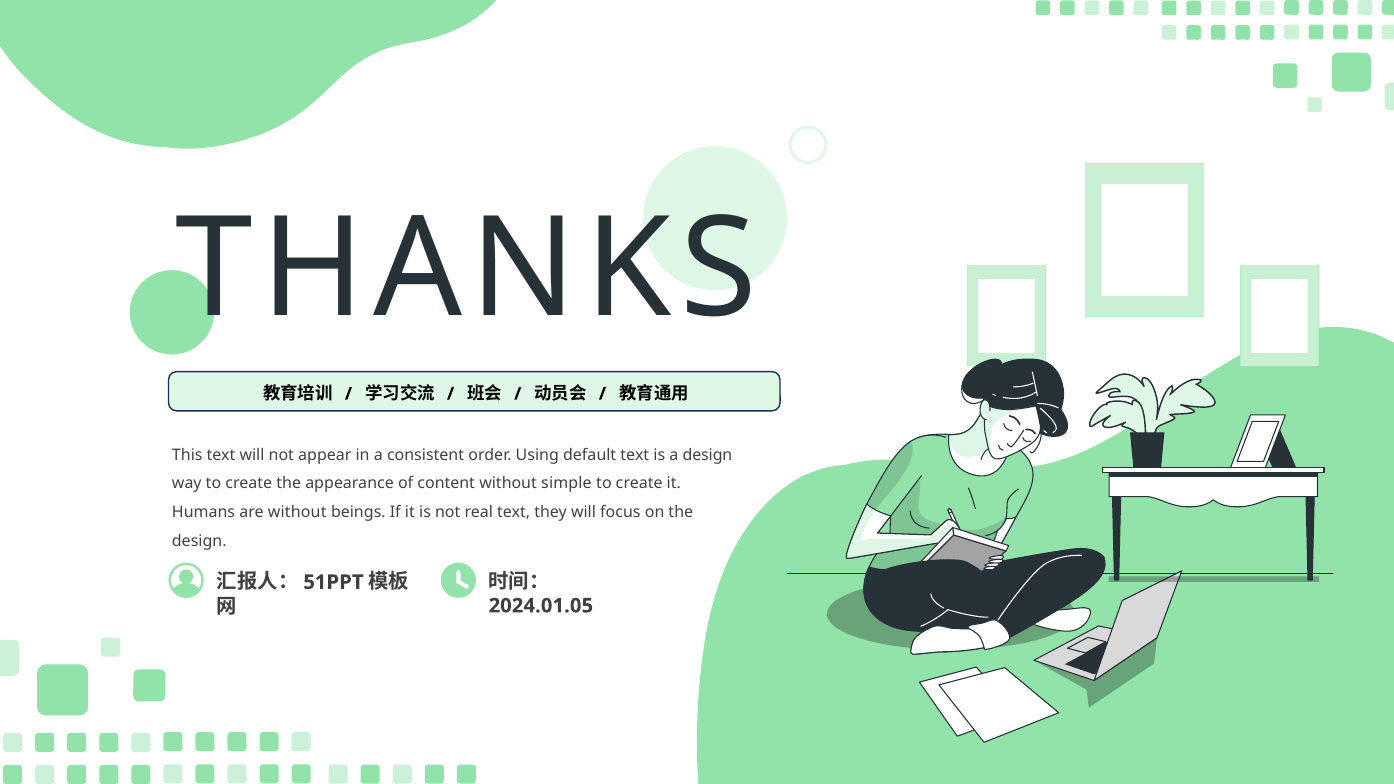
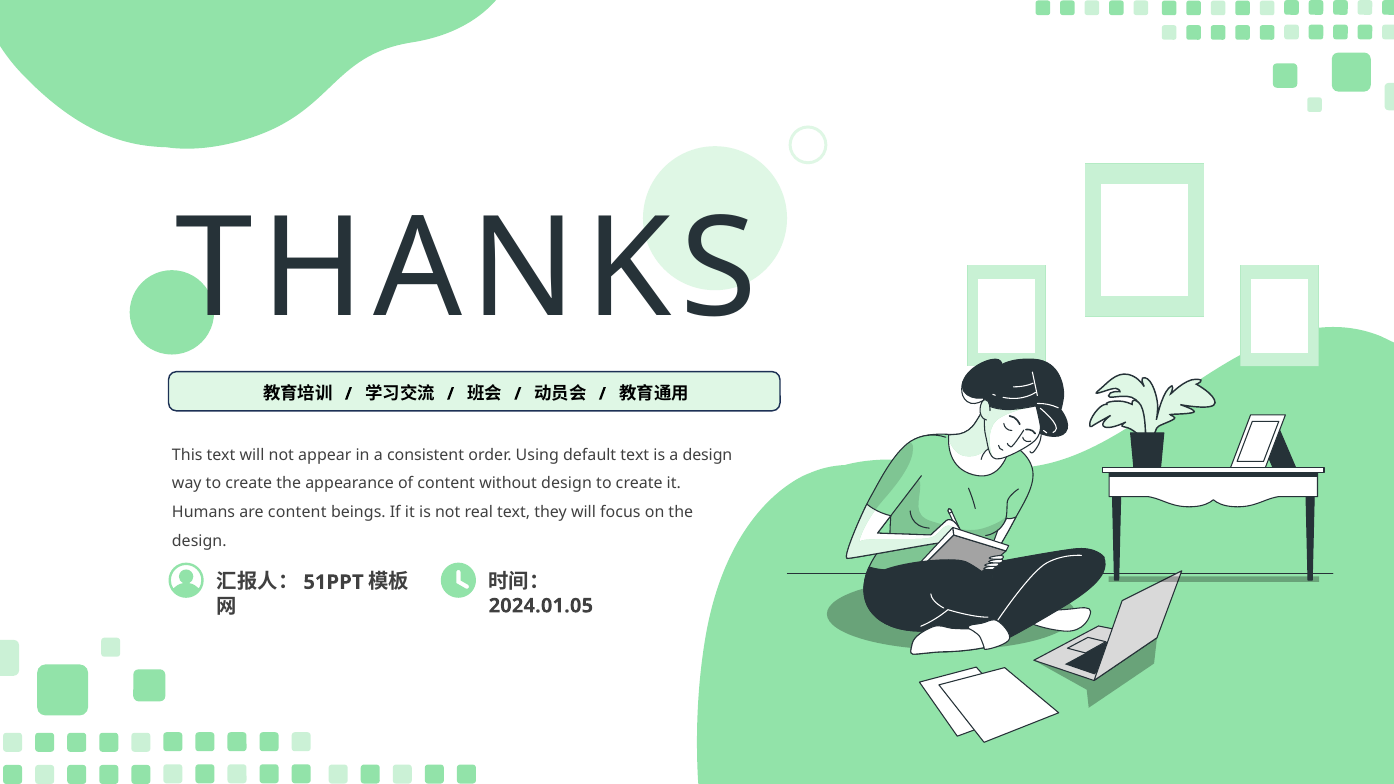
without simple: simple -> design (566, 484)
are without: without -> content (297, 512)
